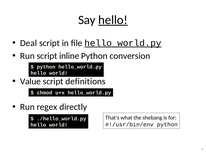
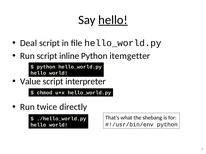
hello_world.py underline: present -> none (123, 43)
conversion: conversion -> itemgetter (130, 56)
definitions: definitions -> interpreter (86, 82)
regex: regex -> twice (47, 107)
